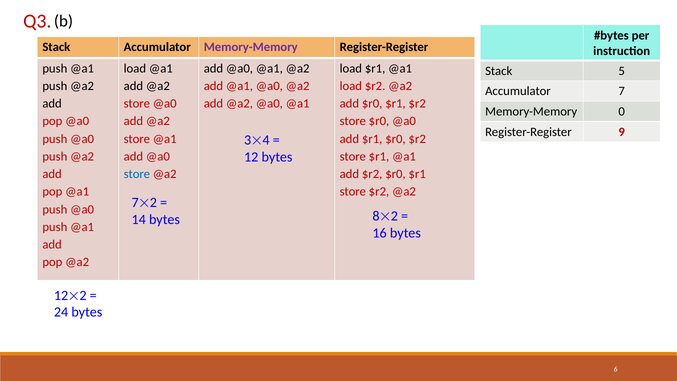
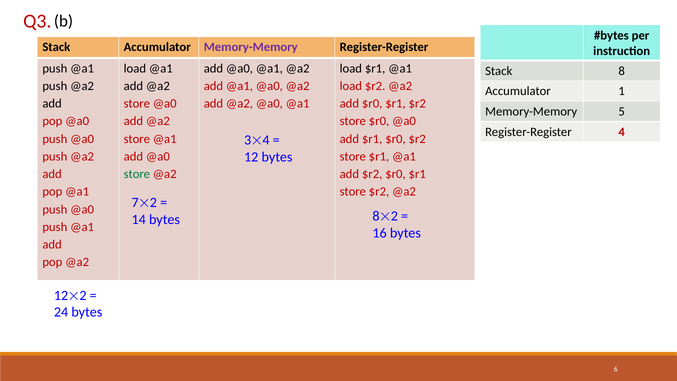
5: 5 -> 8 (622, 71)
7: 7 -> 1 (622, 91)
0: 0 -> 5 (622, 112)
9: 9 -> 4 (622, 132)
store colour: blue -> green (137, 174)
